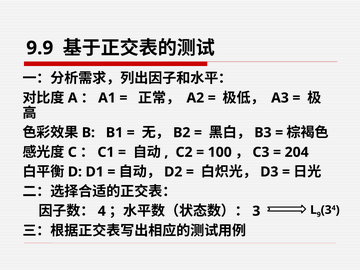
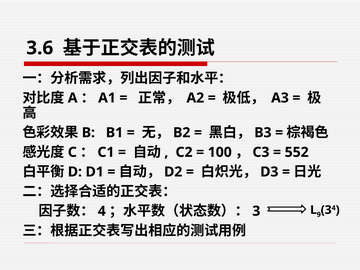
9.9: 9.9 -> 3.6 (40, 48)
204: 204 -> 552 (297, 152)
